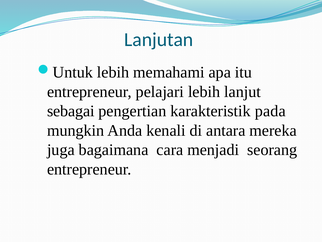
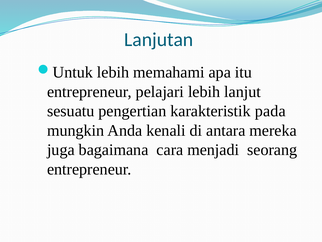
sebagai: sebagai -> sesuatu (71, 111)
